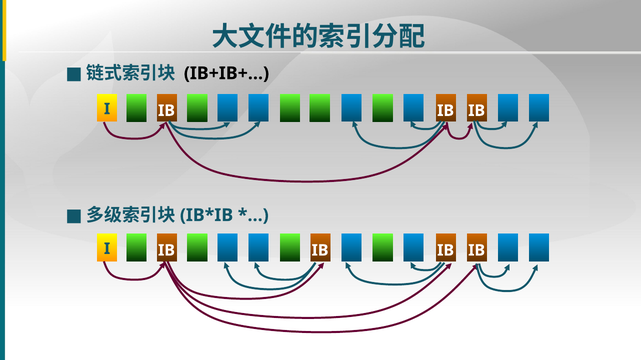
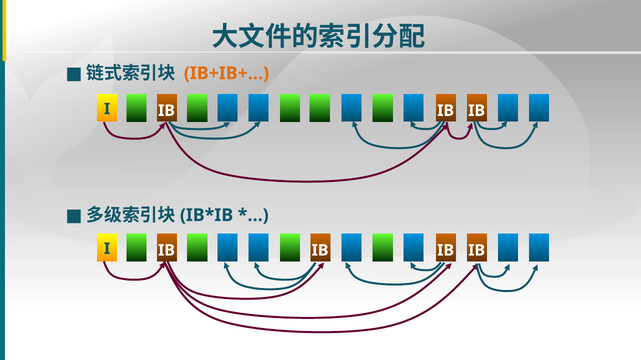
IB+IB+… colour: black -> orange (226, 73)
